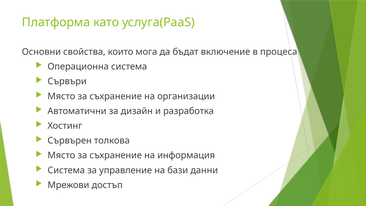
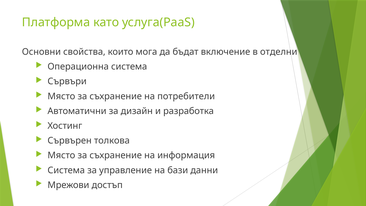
процеса: процеса -> отделни (279, 52)
организации: организации -> потребители (186, 96)
